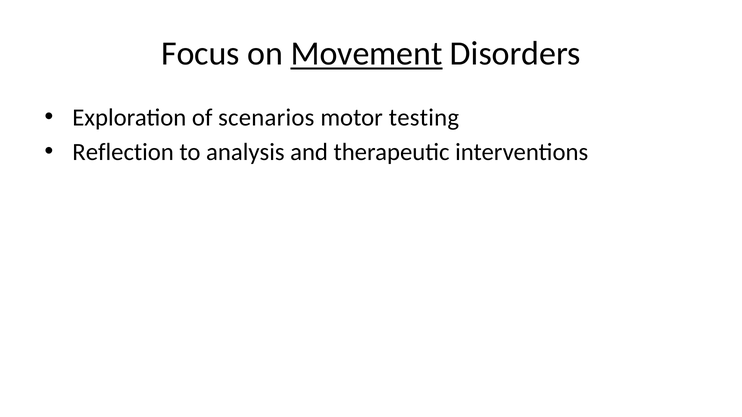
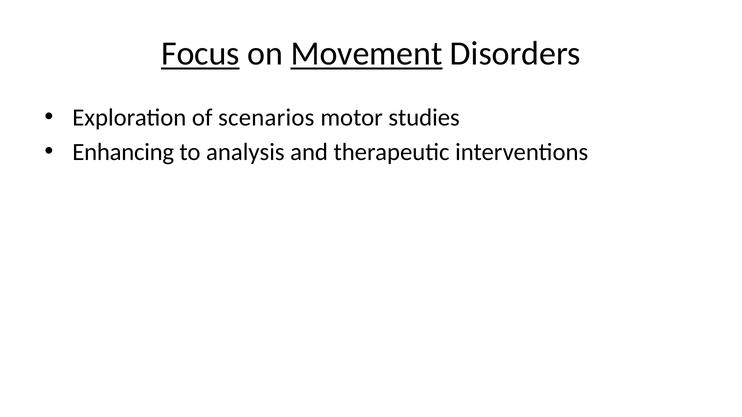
Focus underline: none -> present (200, 54)
testing: testing -> studies (424, 118)
Reflection: Reflection -> Enhancing (123, 152)
